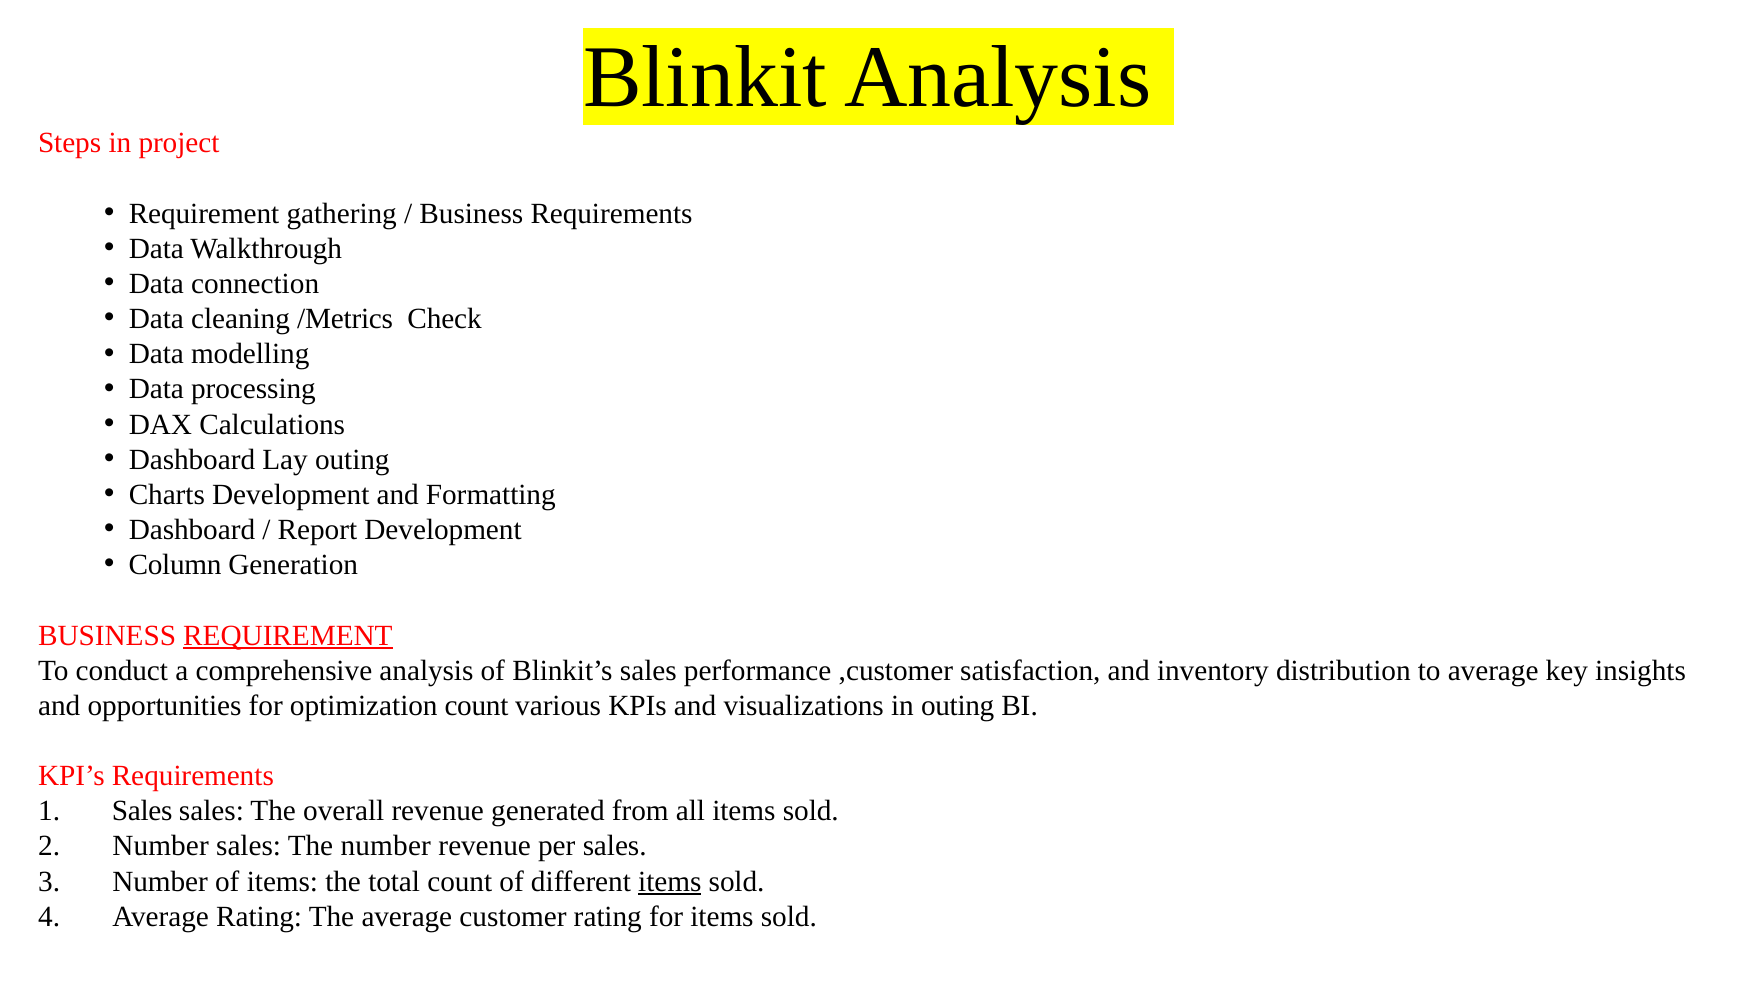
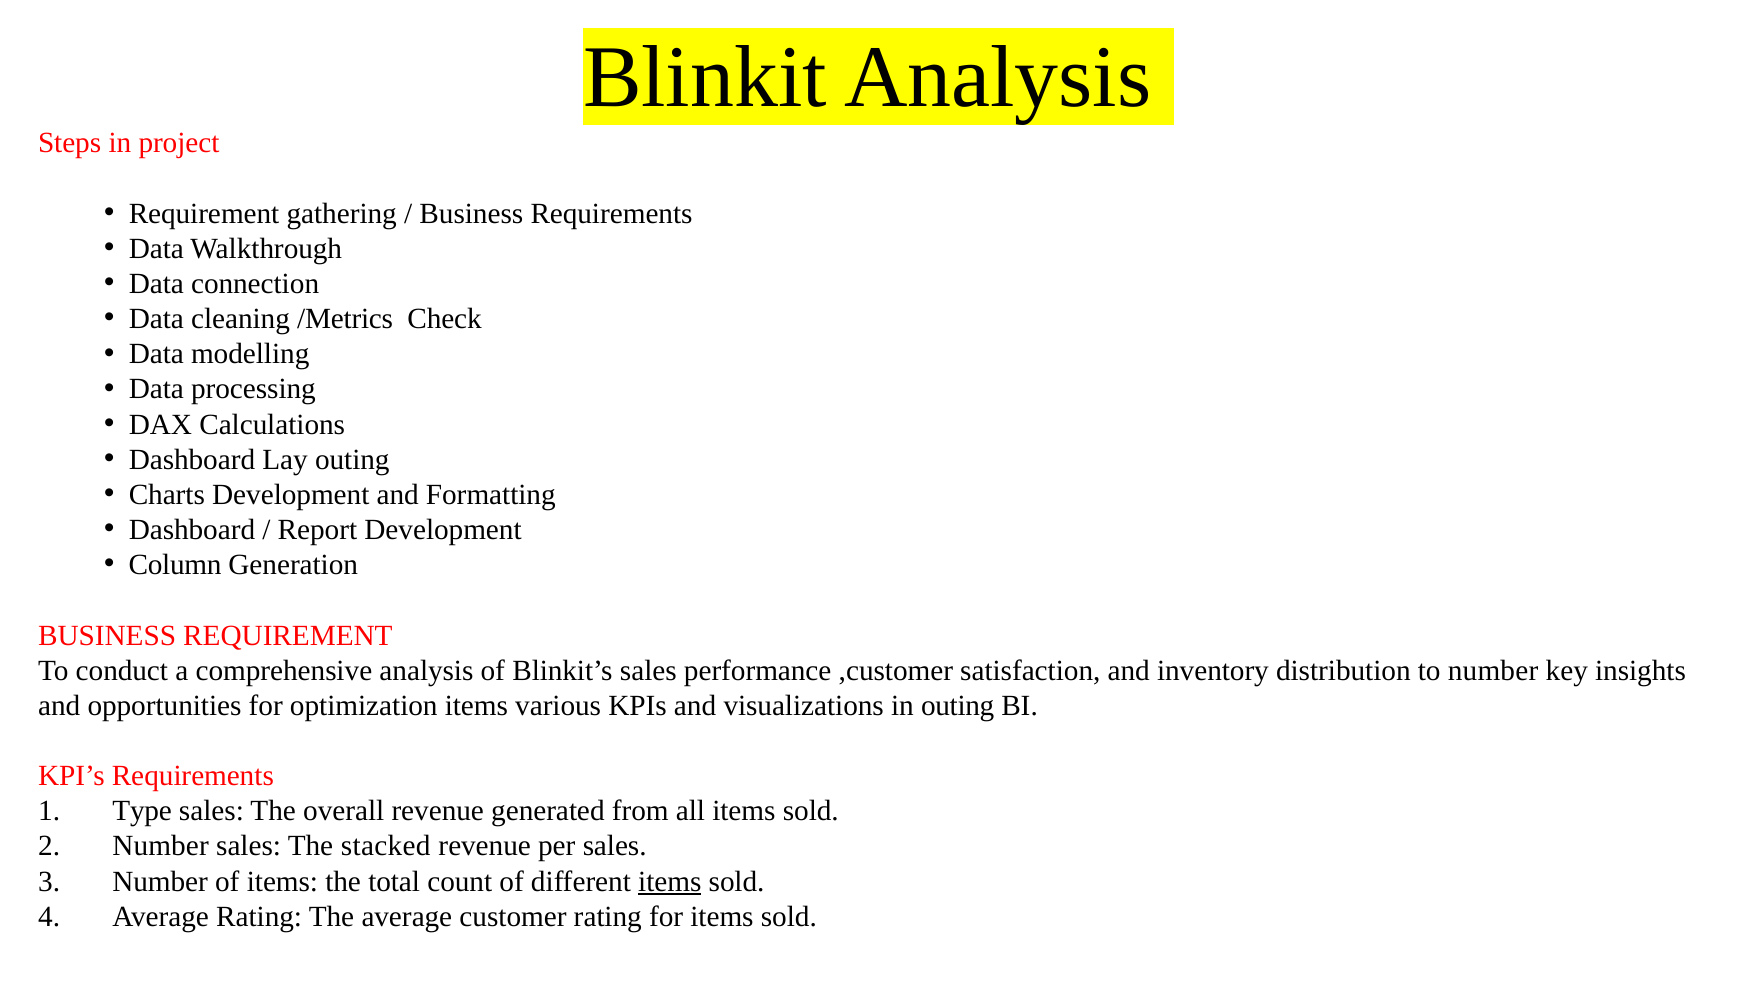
REQUIREMENT underline: present -> none (288, 635)
to average: average -> number (1493, 670)
optimization count: count -> items (476, 706)
Sales: Sales -> Type (142, 811)
The number: number -> stacked (386, 846)
